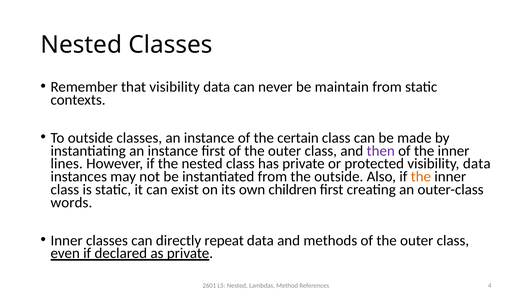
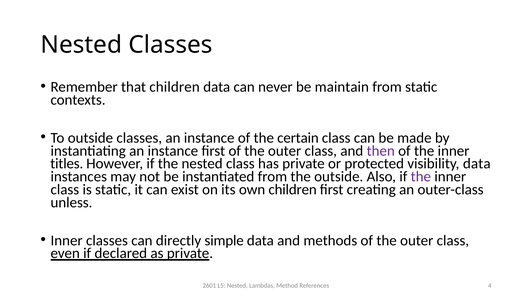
that visibility: visibility -> children (175, 87)
lines: lines -> titles (67, 164)
the colour: orange -> purple (421, 177)
words: words -> unless (71, 203)
repeat: repeat -> simple (224, 241)
